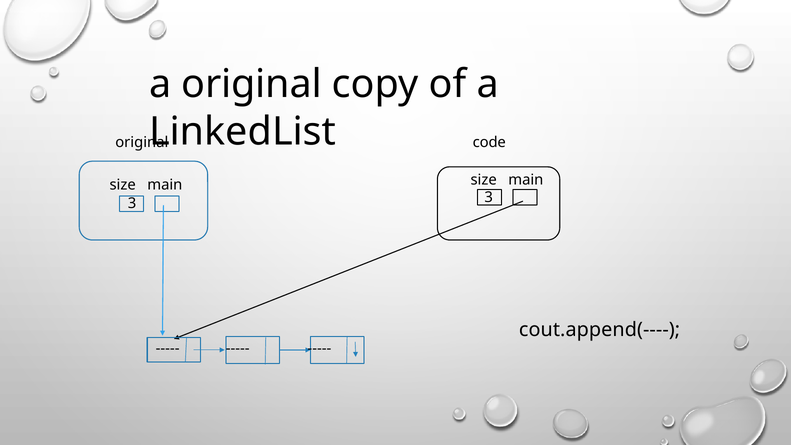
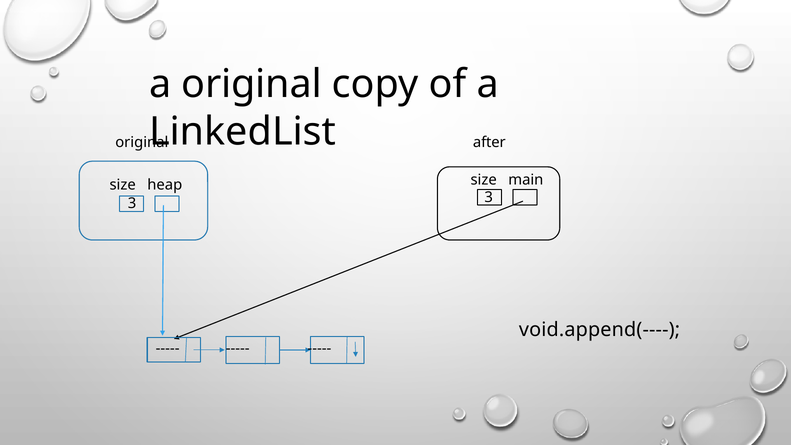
code: code -> after (489, 142)
main: main -> heap (165, 185)
cout.append(----: cout.append(---- -> void.append(---- (600, 330)
